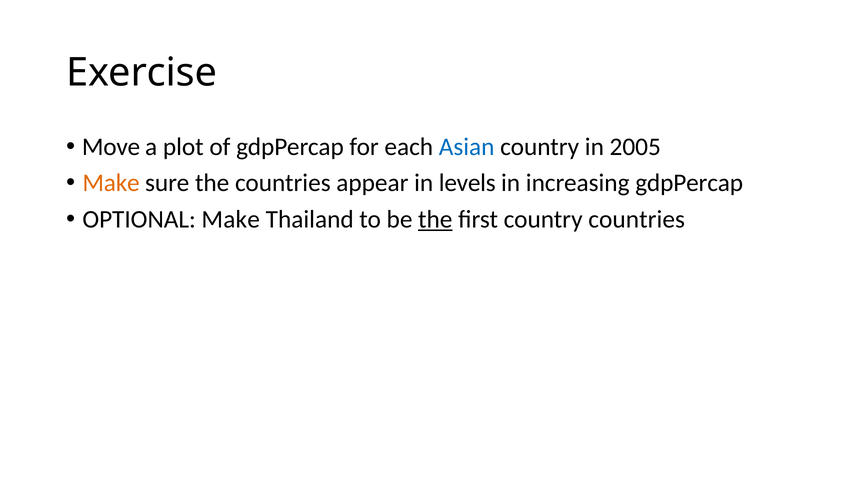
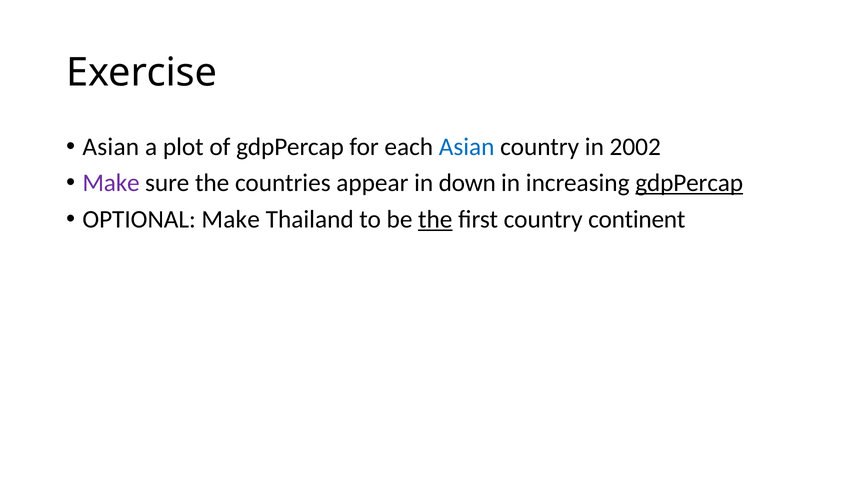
Move: Move -> Asian (111, 147)
2005: 2005 -> 2002 (635, 147)
Make colour: orange -> purple (111, 183)
levels: levels -> down (467, 183)
gdpPercap underline: none -> present (689, 183)
country countries: countries -> continent (637, 220)
